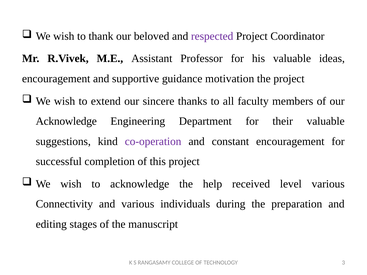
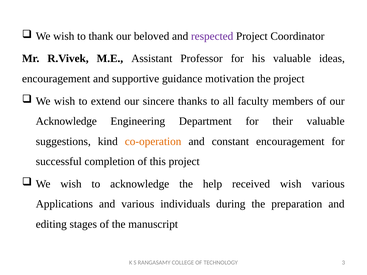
co-operation colour: purple -> orange (153, 141)
received level: level -> wish (291, 184)
Connectivity: Connectivity -> Applications (64, 204)
